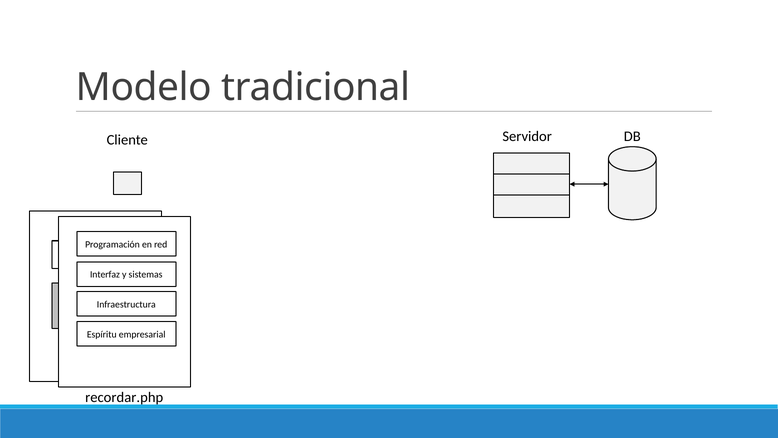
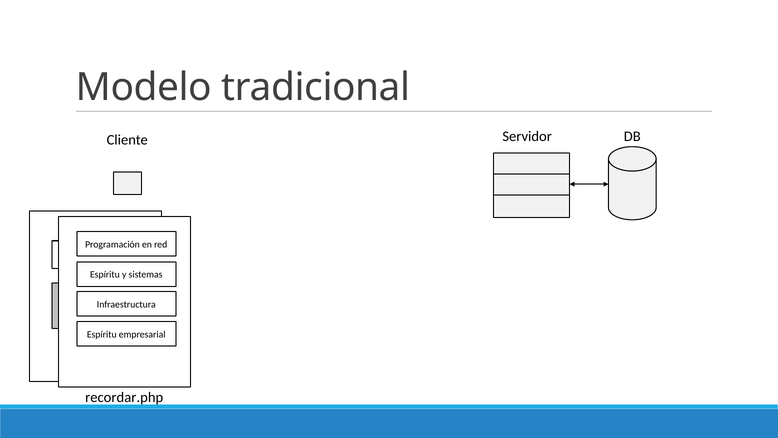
Interfaz: Interfaz -> Espíritu (105, 275)
